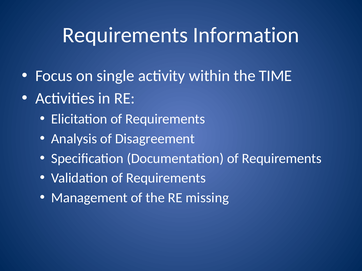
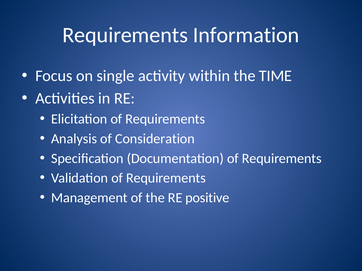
Disagreement: Disagreement -> Consideration (155, 139)
missing: missing -> positive (207, 198)
